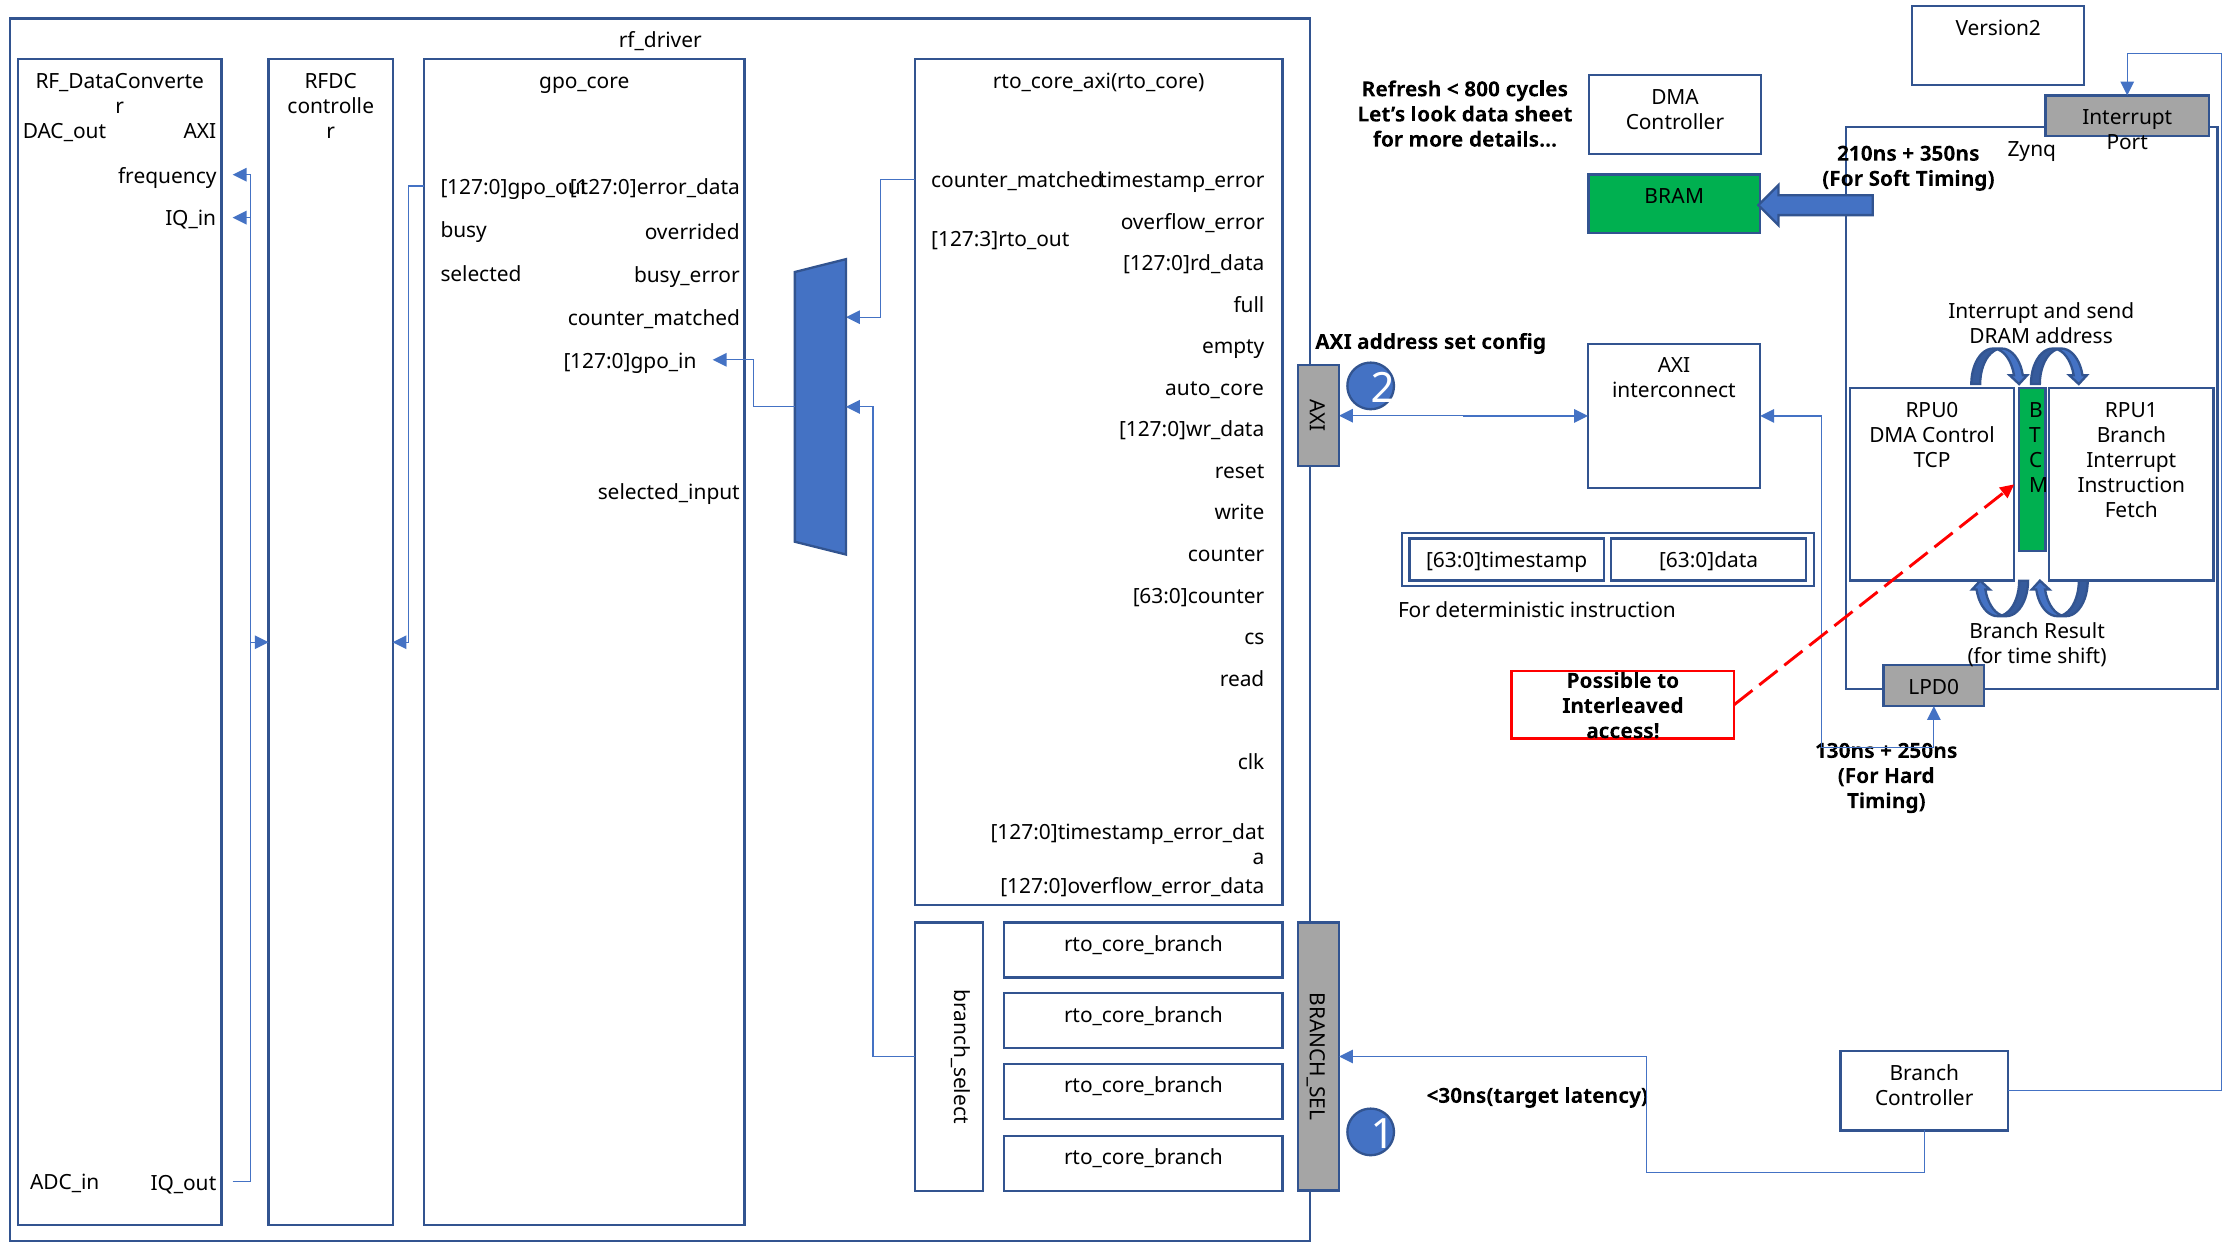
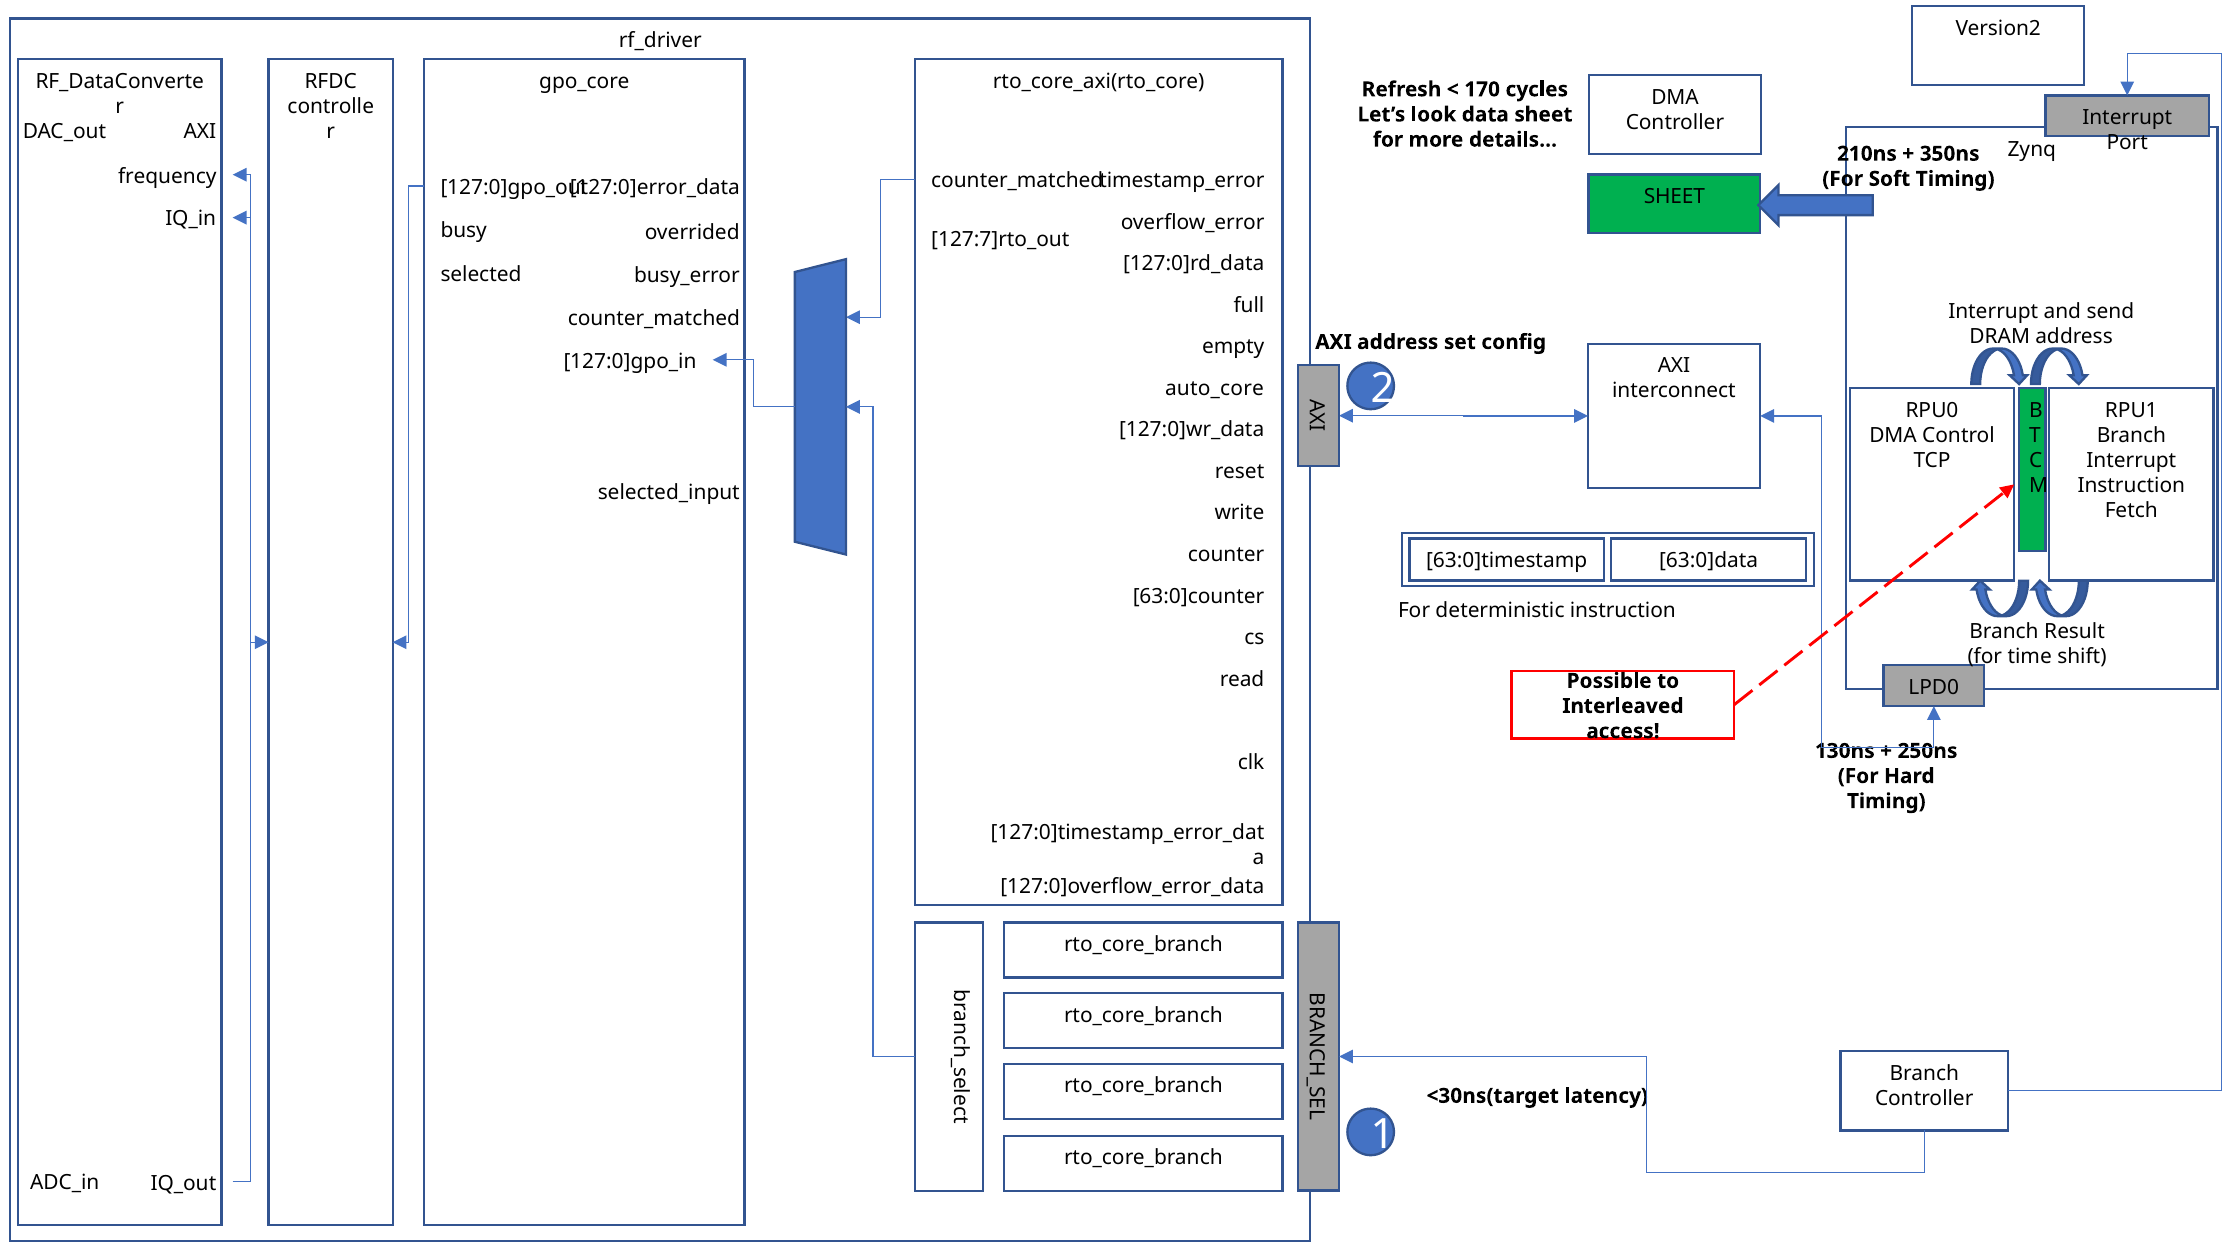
800: 800 -> 170 (1482, 89)
BRAM: BRAM -> SHEET (1674, 197)
127:3]rto_out: 127:3]rto_out -> 127:7]rto_out (1000, 240)
